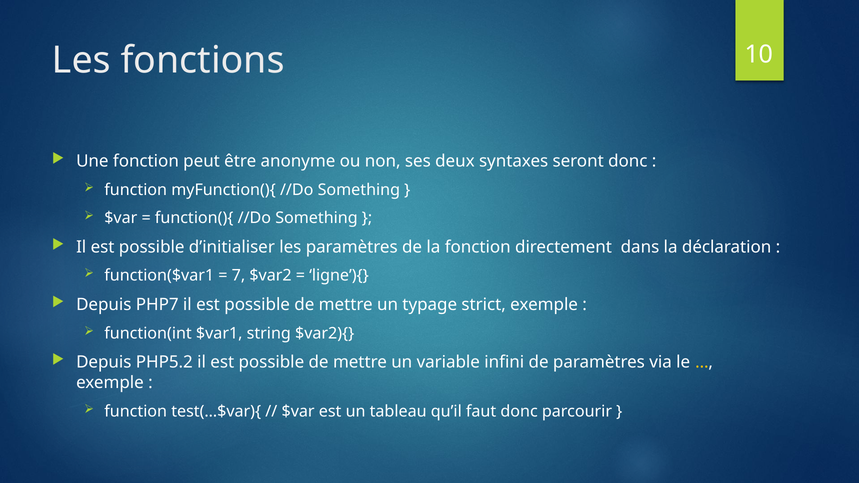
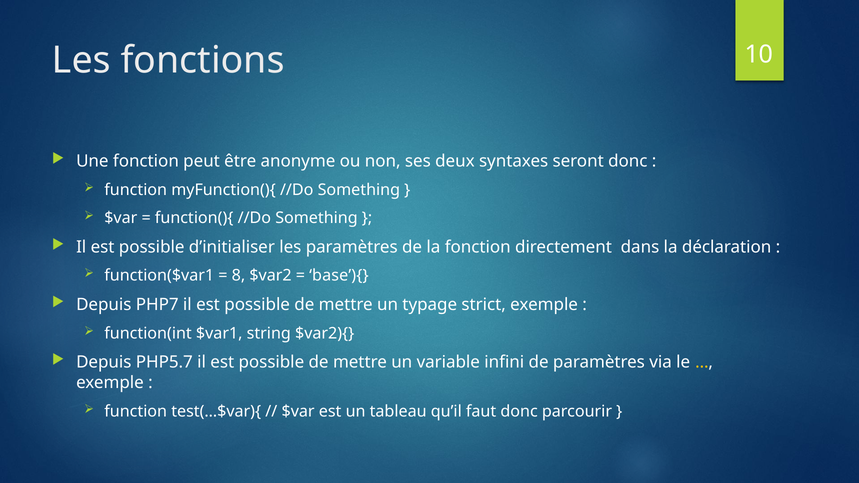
7: 7 -> 8 (238, 276)
ligne’){: ligne’){ -> base’){ (339, 276)
PHP5.2: PHP5.2 -> PHP5.7 (164, 362)
